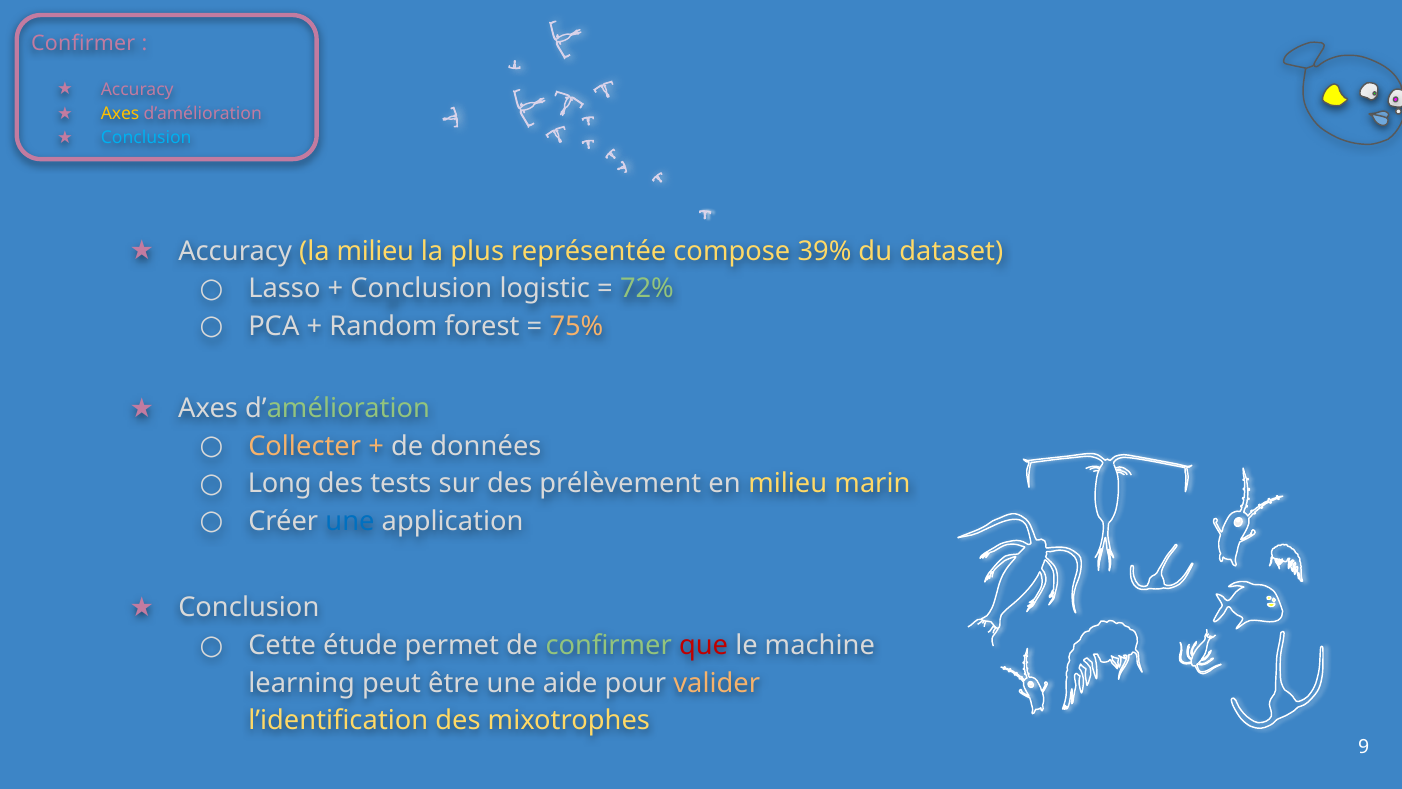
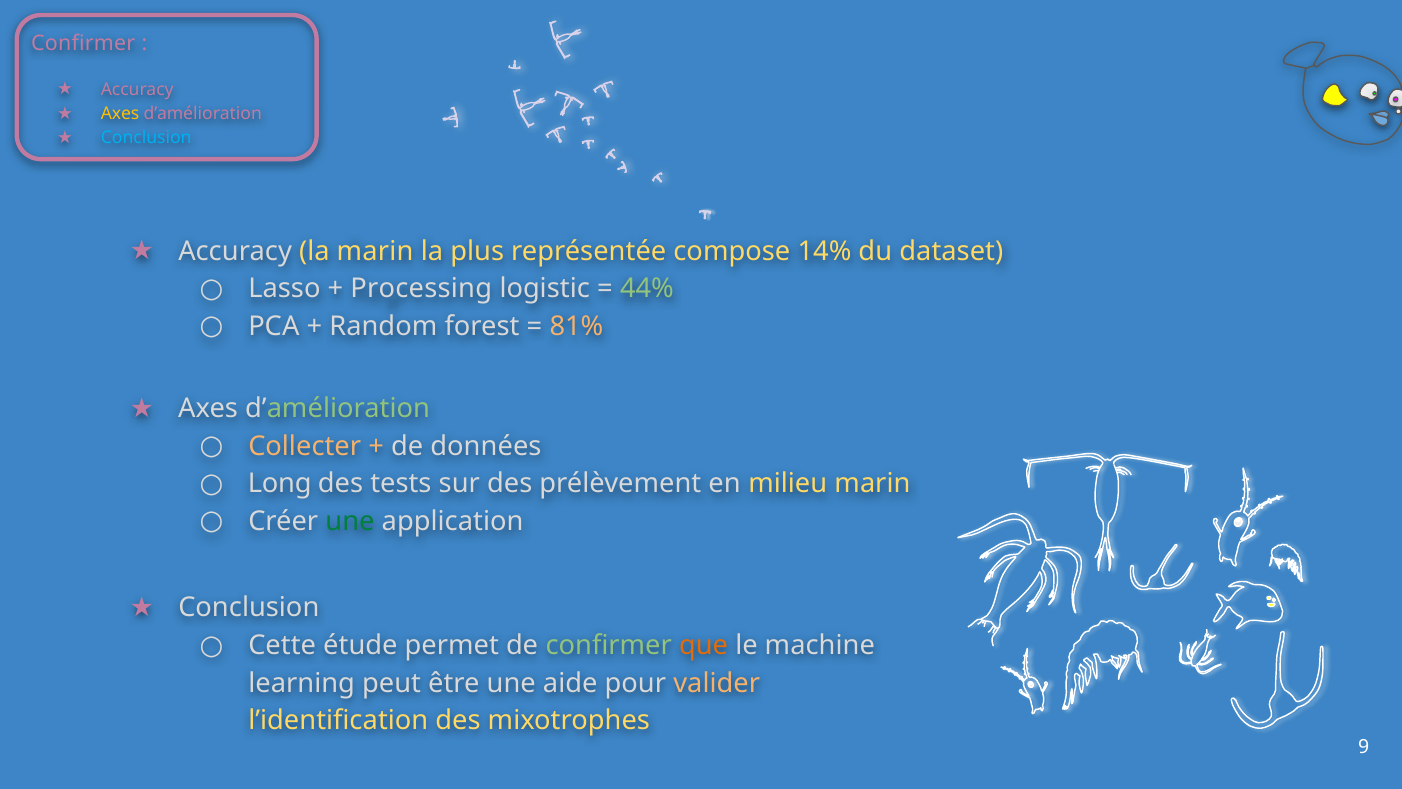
la milieu: milieu -> marin (375, 251)
39%: 39% -> 14% (824, 251)
Conclusion: Conclusion -> Processing (421, 289)
72%: 72% -> 44% (647, 289)
75%: 75% -> 81% (576, 326)
une colour: blue -> green (350, 521)
que colour: red -> orange (704, 645)
